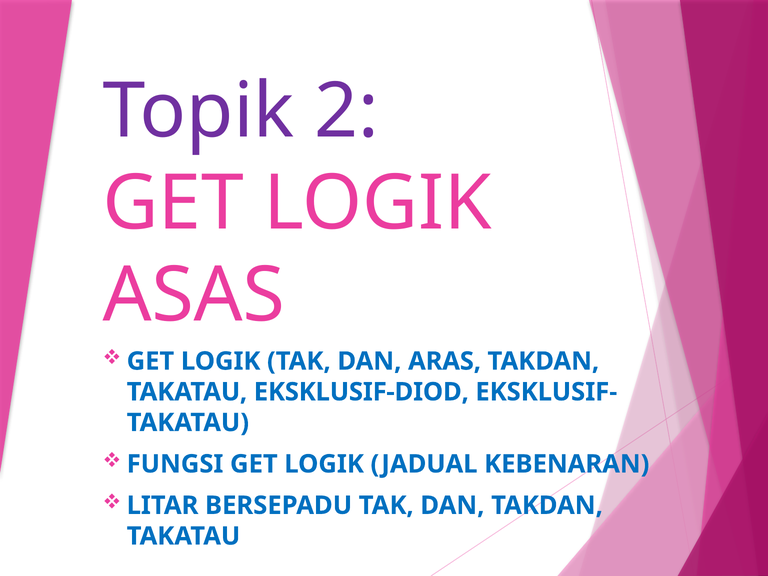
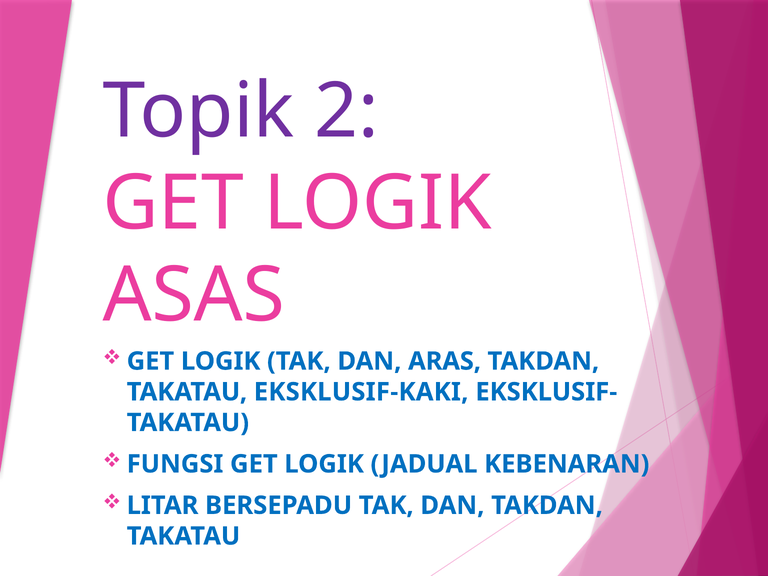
EKSKLUSIF-DIOD: EKSKLUSIF-DIOD -> EKSKLUSIF-KAKI (361, 392)
